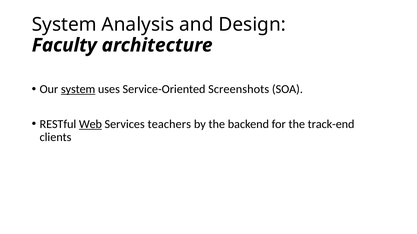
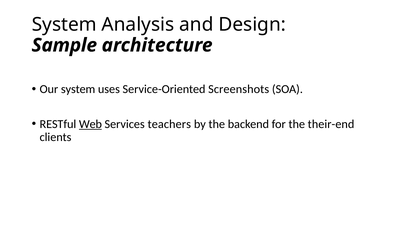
Faculty: Faculty -> Sample (64, 45)
system underline: present -> none (78, 89)
track-end: track-end -> their-end (331, 124)
